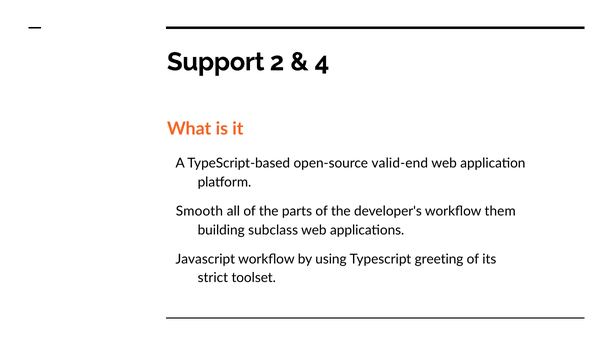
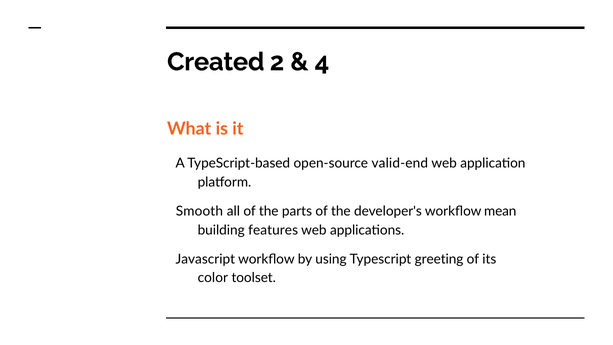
Support: Support -> Created (216, 62)
them: them -> mean (500, 211)
subclass: subclass -> features (273, 230)
strict: strict -> color (213, 278)
